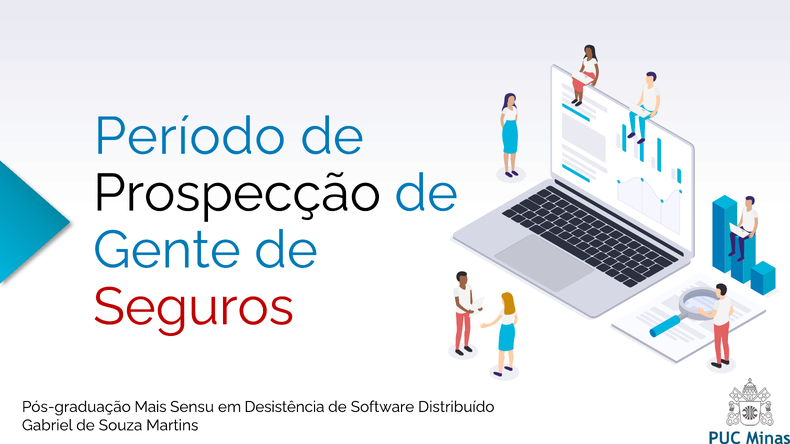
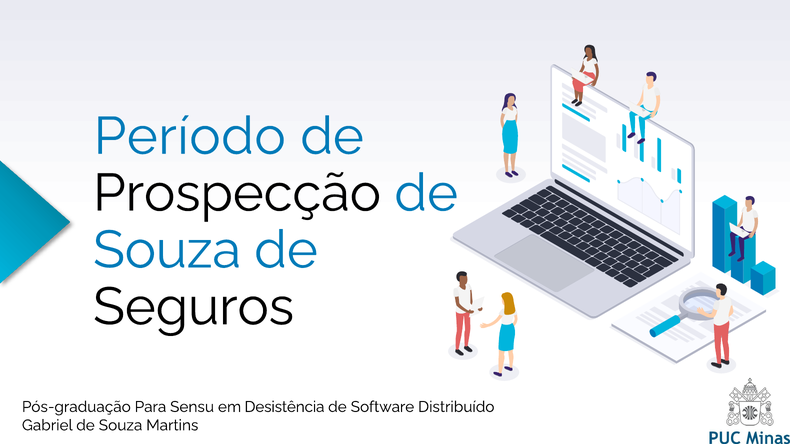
Gente: Gente -> Souza (167, 250)
Seguros colour: red -> black (194, 307)
Mais: Mais -> Para (150, 407)
